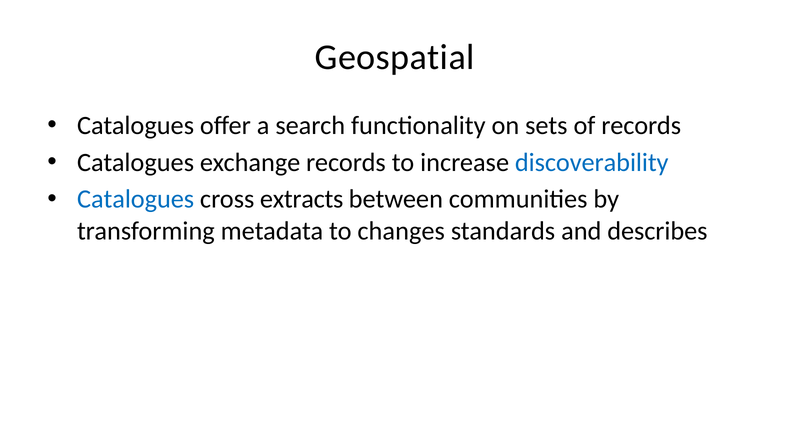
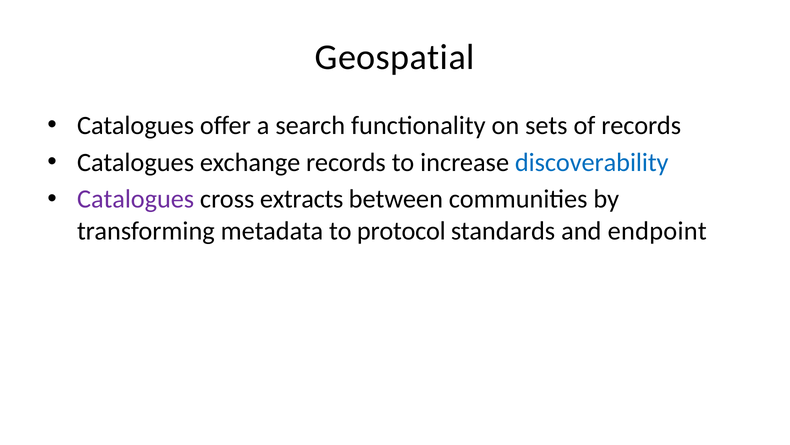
Catalogues colour: blue -> purple (136, 199)
changes: changes -> protocol (401, 231)
describes: describes -> endpoint (657, 231)
